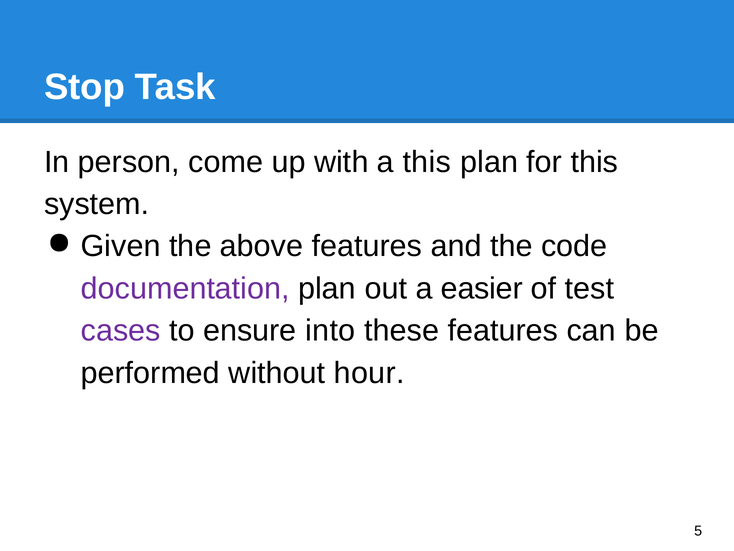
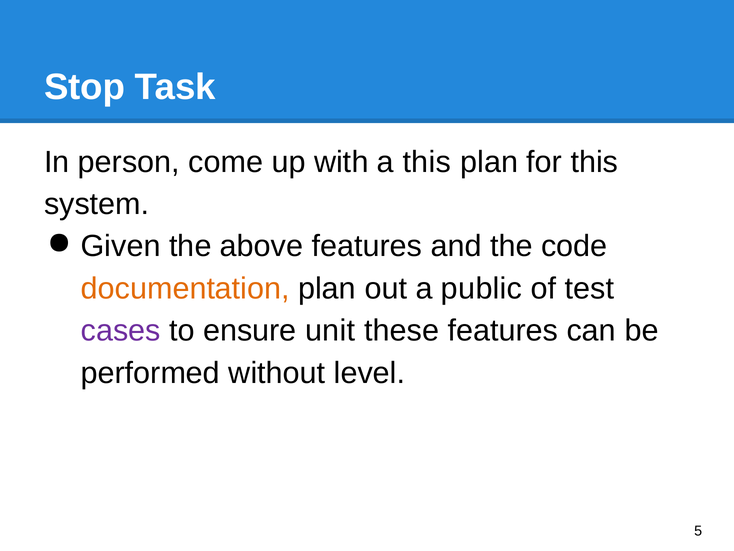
documentation colour: purple -> orange (185, 288)
easier: easier -> public (482, 288)
into: into -> unit (330, 331)
hour: hour -> level (369, 373)
